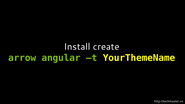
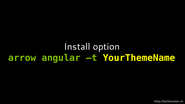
create: create -> option (106, 47)
